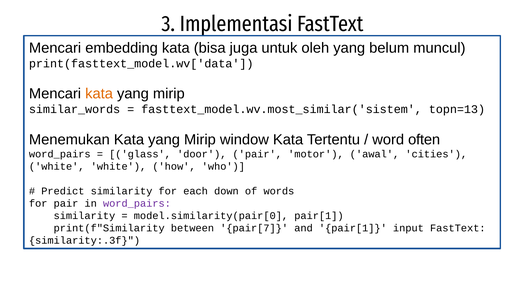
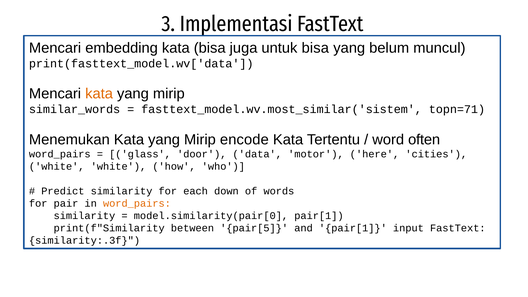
untuk oleh: oleh -> bisa (315, 48)
topn=13: topn=13 -> topn=71 (457, 109)
window: window -> encode (244, 140)
door pair: pair -> data (257, 154)
awal: awal -> here (375, 154)
word_pairs colour: purple -> orange (137, 204)
pair[7: pair[7 -> pair[5 (254, 228)
